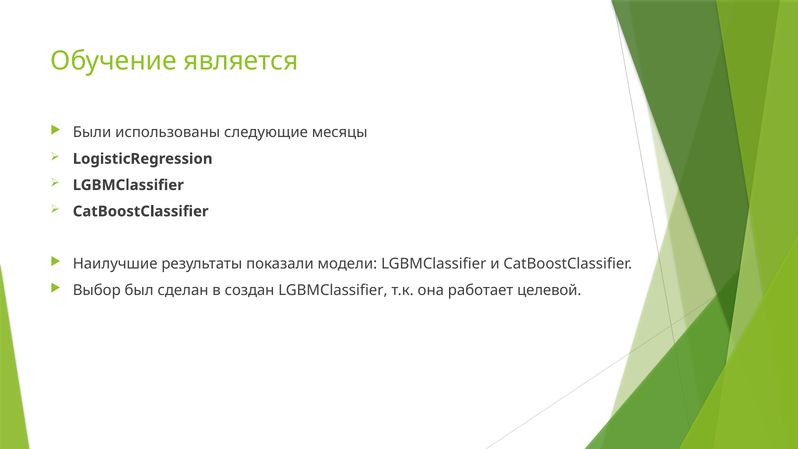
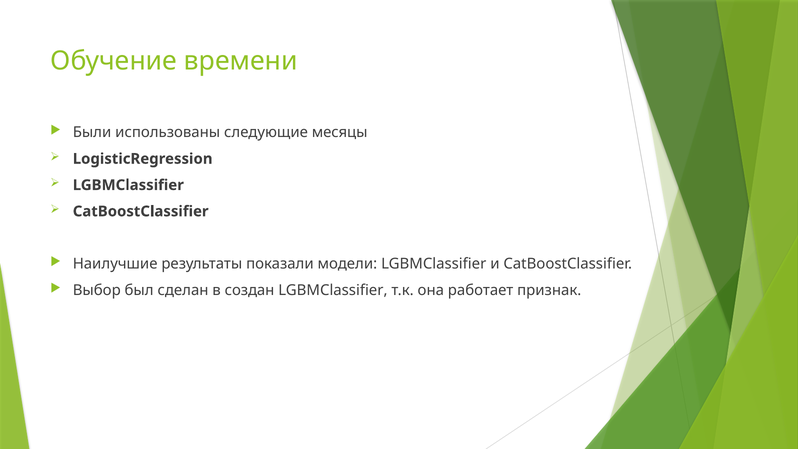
является: является -> времени (241, 61)
целевой: целевой -> признак (549, 290)
